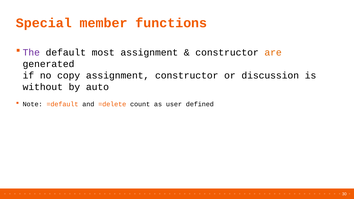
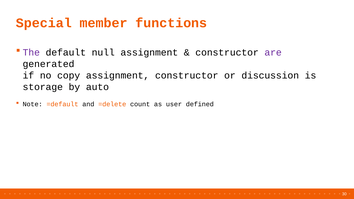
most: most -> null (103, 52)
are colour: orange -> purple (273, 52)
without: without -> storage (43, 87)
